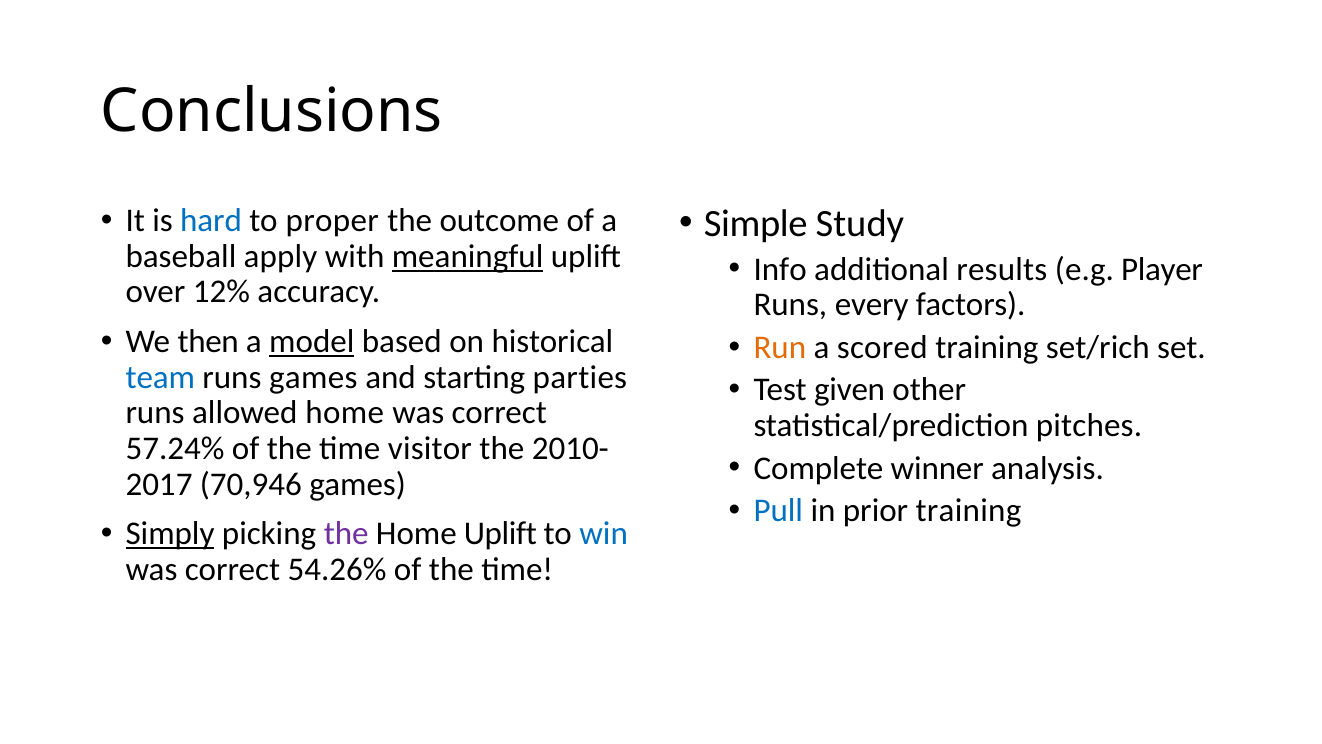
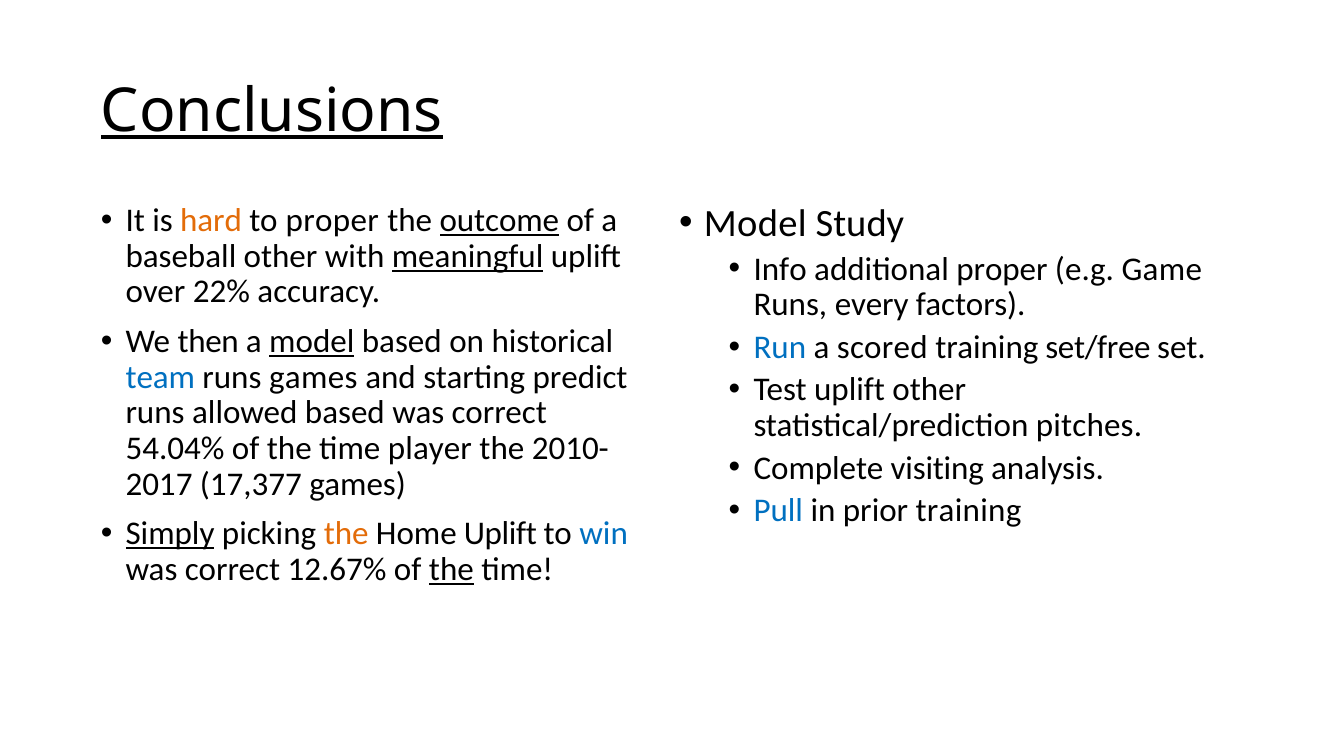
Conclusions underline: none -> present (272, 111)
hard colour: blue -> orange (211, 221)
outcome underline: none -> present (499, 221)
Simple: Simple -> Model (755, 224)
baseball apply: apply -> other (281, 256)
additional results: results -> proper (1002, 269)
Player: Player -> Game (1162, 269)
12%: 12% -> 22% (221, 292)
Run colour: orange -> blue (780, 347)
set/rich: set/rich -> set/free (1098, 347)
parties: parties -> predict (580, 377)
Test given: given -> uplift (850, 390)
allowed home: home -> based (345, 413)
57.24%: 57.24% -> 54.04% (175, 448)
visitor: visitor -> player (430, 448)
winner: winner -> visiting (937, 468)
70,946: 70,946 -> 17,377 (251, 484)
the colour: purple -> orange (346, 534)
54.26%: 54.26% -> 12.67% (337, 569)
the underline: none -> present (451, 569)
